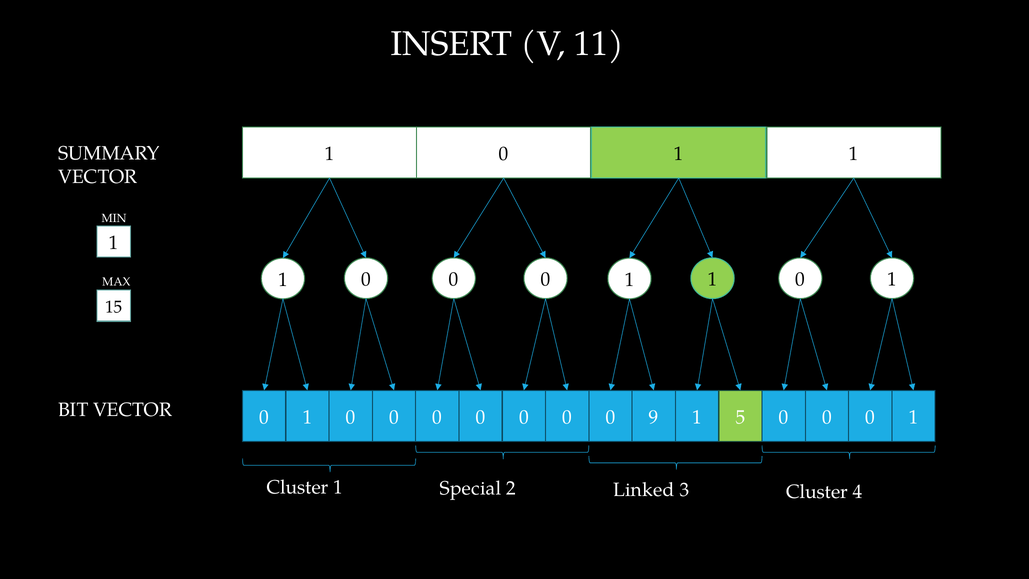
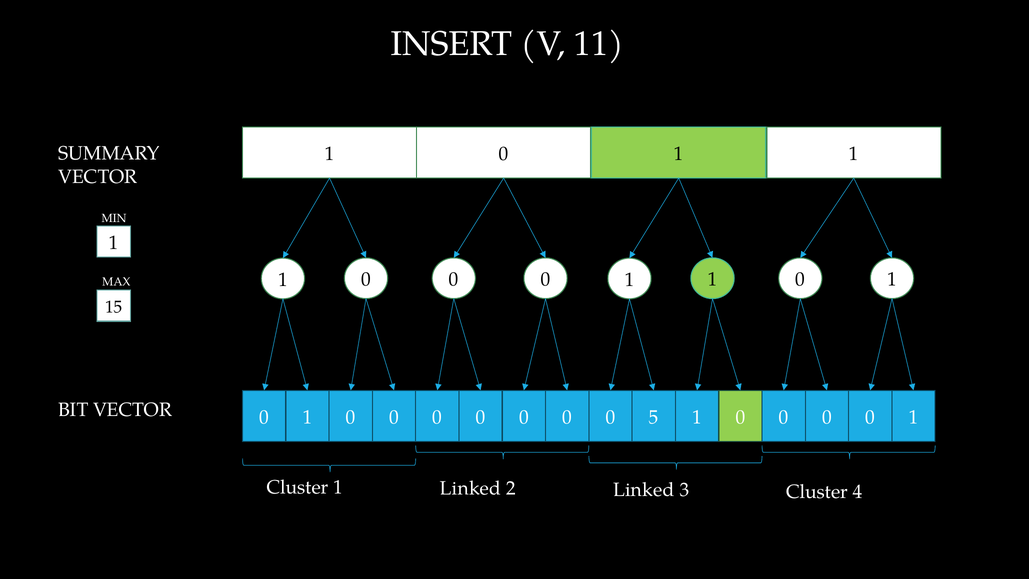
9: 9 -> 5 (654, 417)
5: 5 -> 0 (740, 417)
1 Special: Special -> Linked (471, 488)
